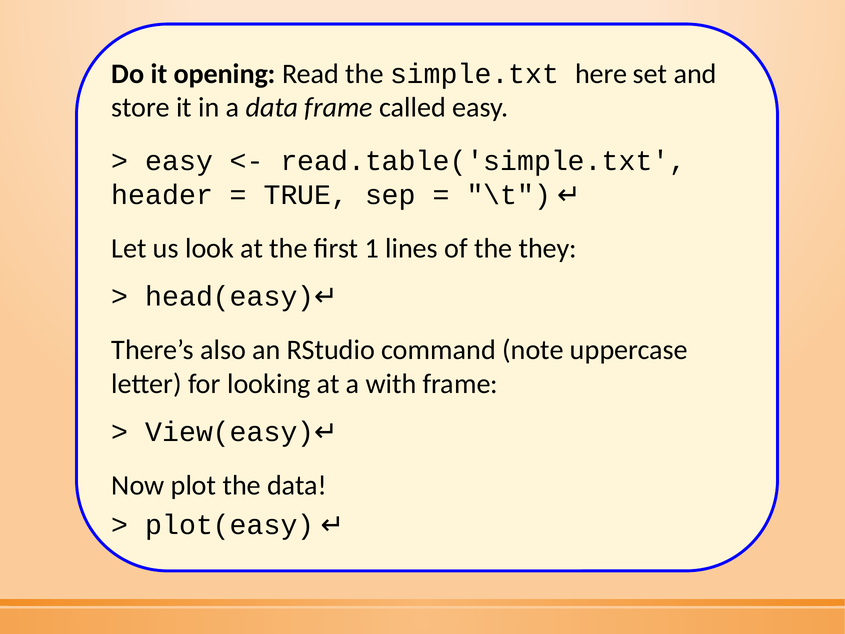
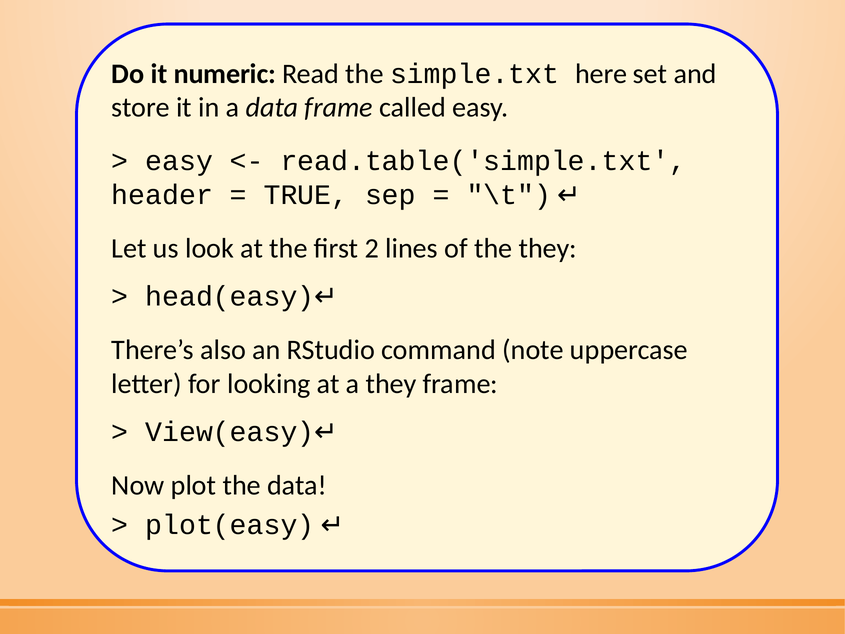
opening: opening -> numeric (225, 74)
1: 1 -> 2 (372, 248)
a with: with -> they (391, 384)
